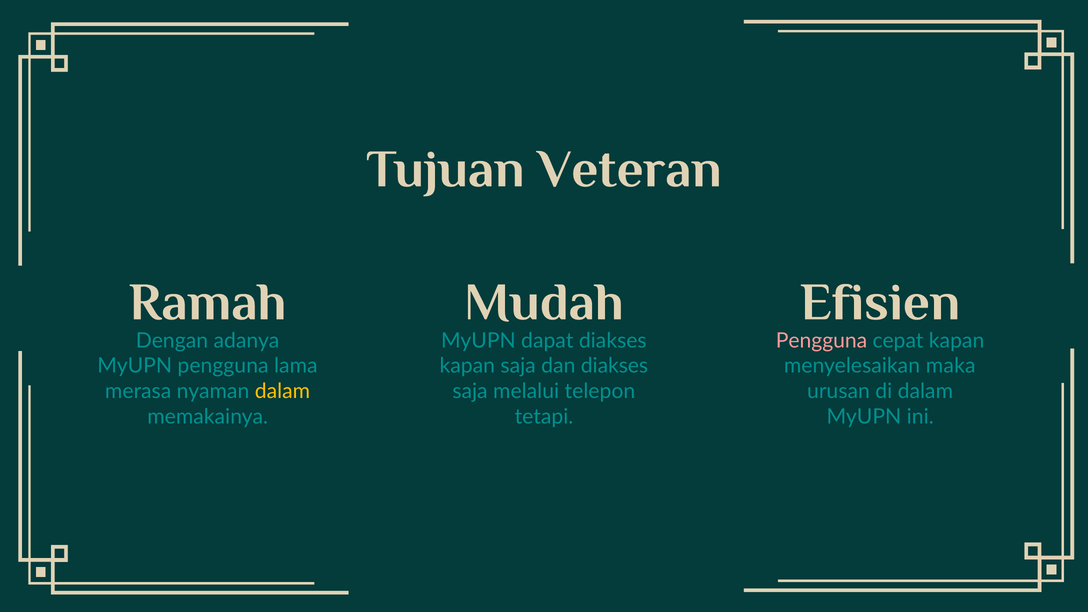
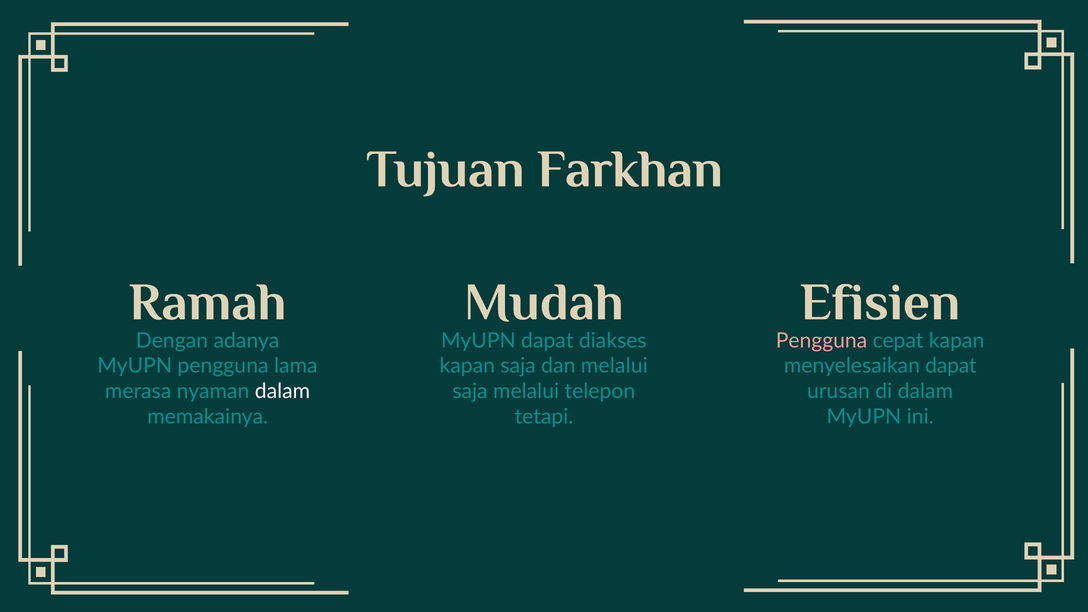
Veteran: Veteran -> Farkhan (630, 169)
dan diakses: diakses -> melalui (614, 366)
menyelesaikan maka: maka -> dapat (951, 366)
dalam colour: yellow -> white (282, 391)
